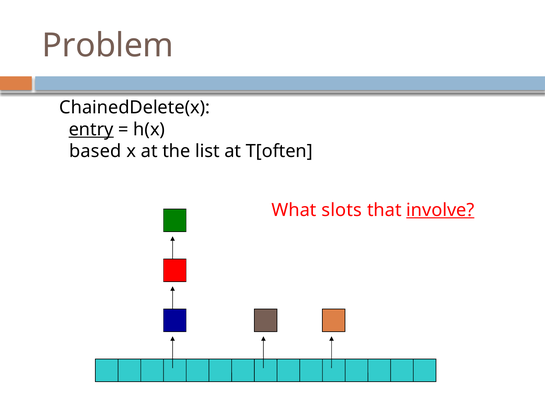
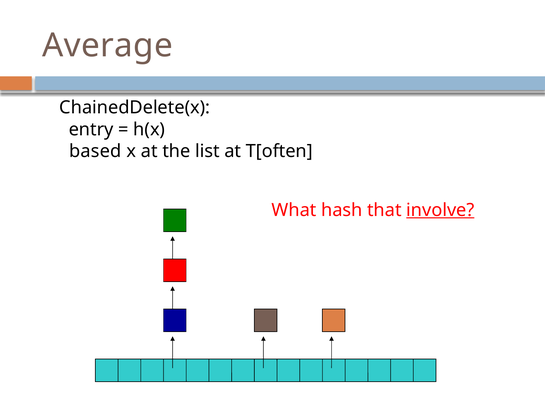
Problem: Problem -> Average (108, 45)
entry underline: present -> none (91, 129)
slots: slots -> hash (342, 210)
